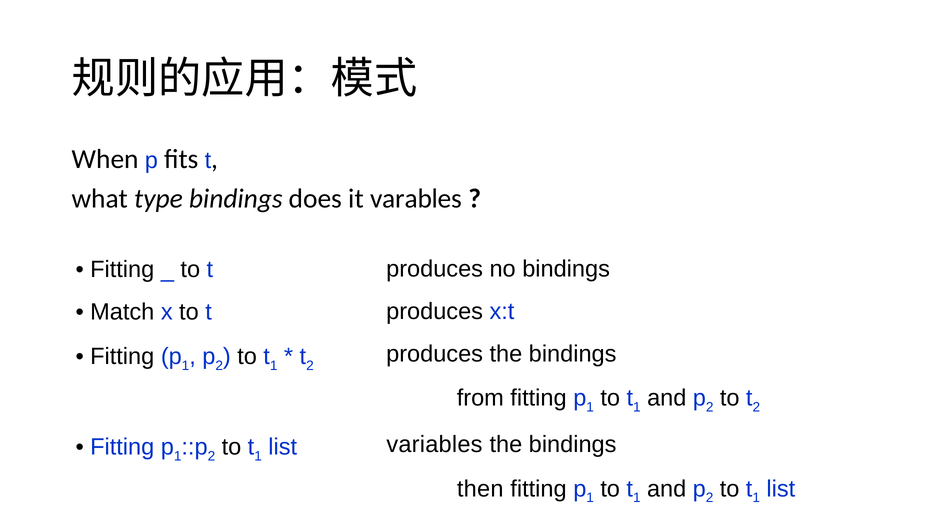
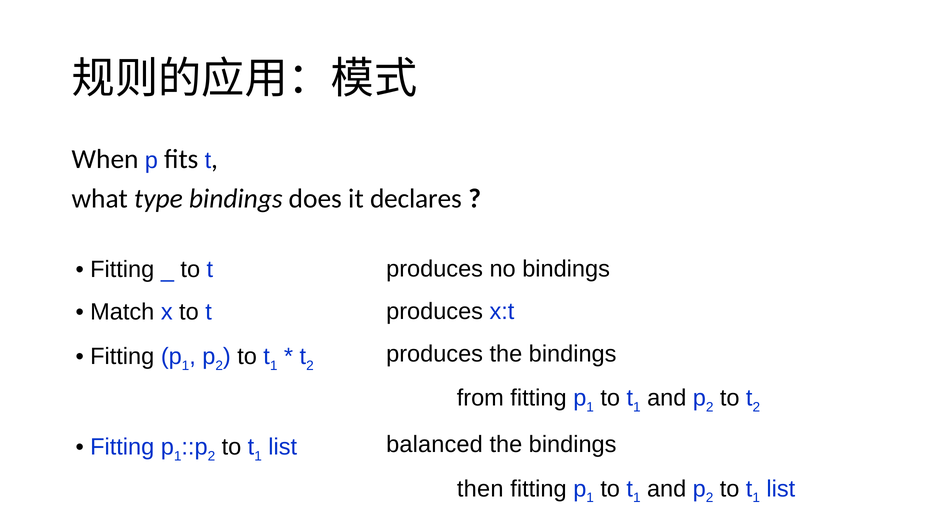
varables: varables -> declares (416, 199)
variables: variables -> balanced (434, 444)
